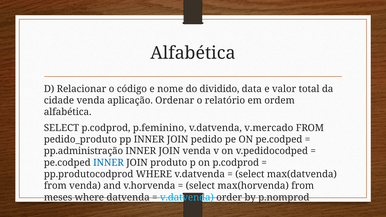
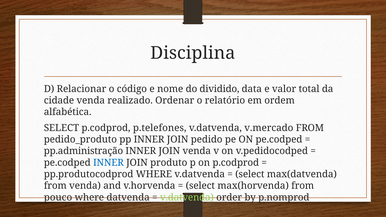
Alfabética: Alfabética -> Disciplina (193, 53)
aplicação: aplicação -> realizado (130, 100)
p.feminino: p.feminino -> p.telefones (160, 128)
meses: meses -> pouco (58, 197)
v.datvenda colour: light blue -> light green (187, 197)
